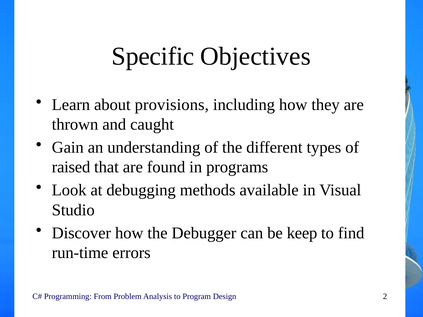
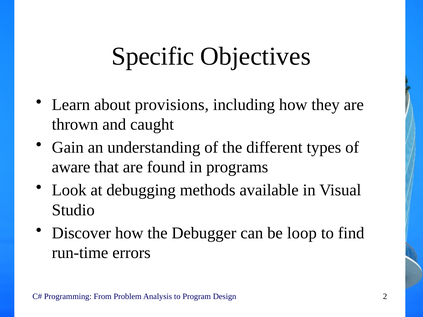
raised: raised -> aware (71, 167)
keep: keep -> loop (302, 233)
